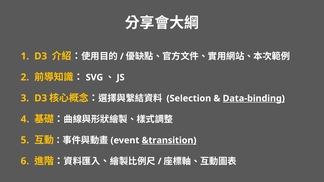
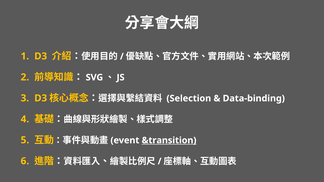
Data-binding underline: present -> none (254, 99)
